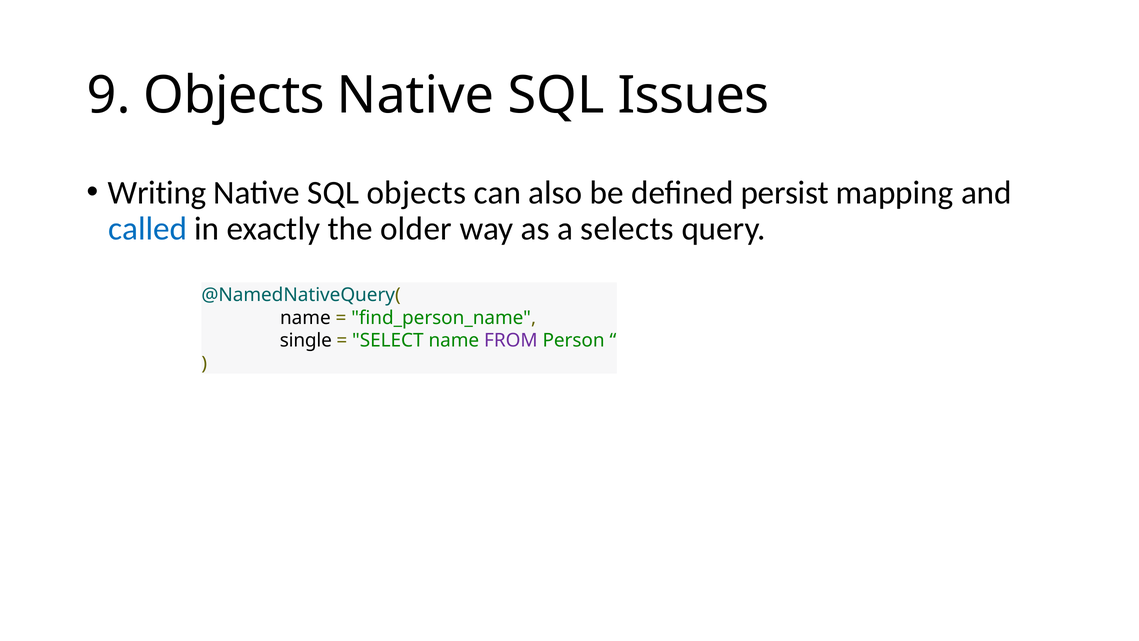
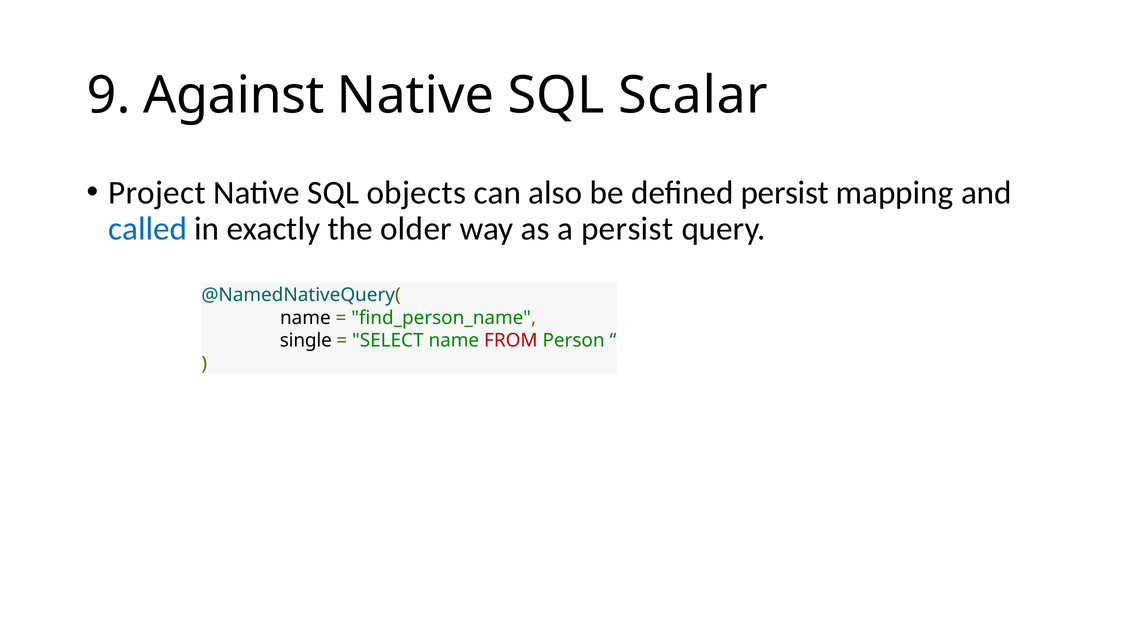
9 Objects: Objects -> Against (234, 96)
Issues: Issues -> Scalar (693, 96)
Writing: Writing -> Project (157, 193)
a selects: selects -> persist (627, 228)
FROM colour: purple -> red (511, 340)
